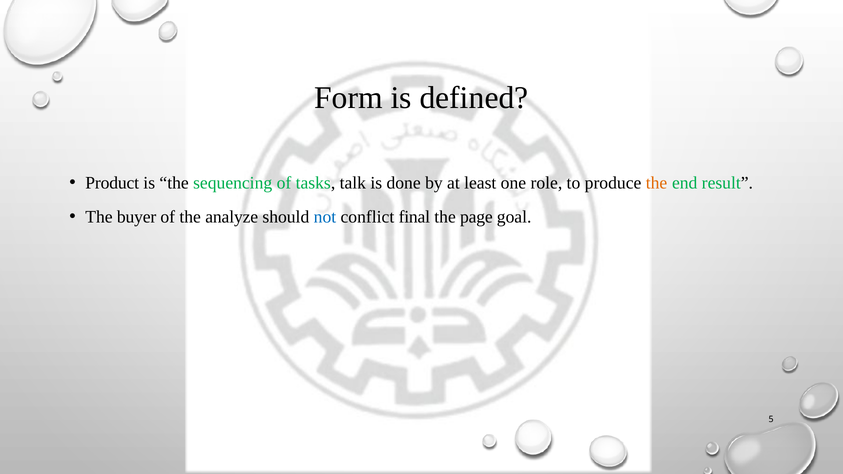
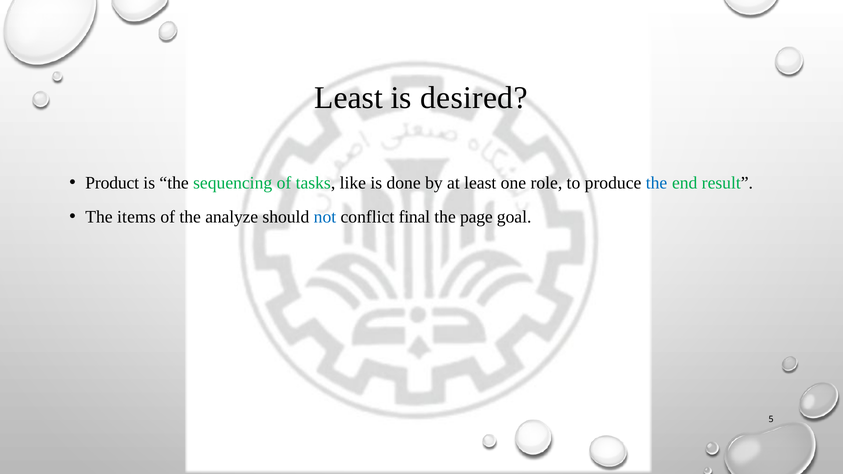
Form: Form -> Least (349, 98)
defined: defined -> desired (474, 98)
talk: talk -> like (353, 183)
the colour: orange -> blue (657, 183)
buyer: buyer -> items (136, 217)
